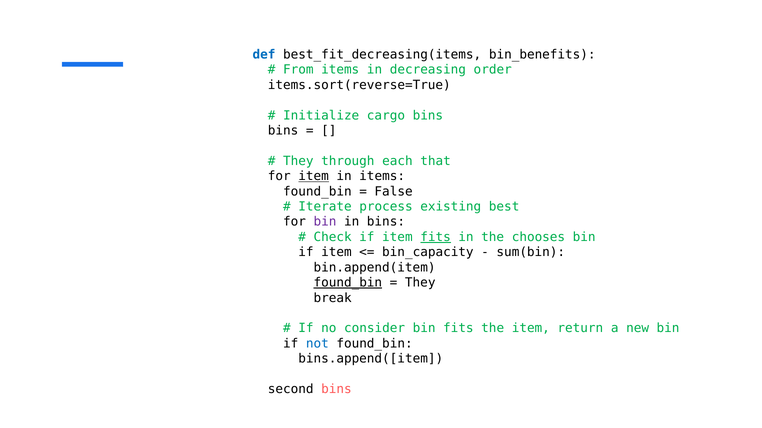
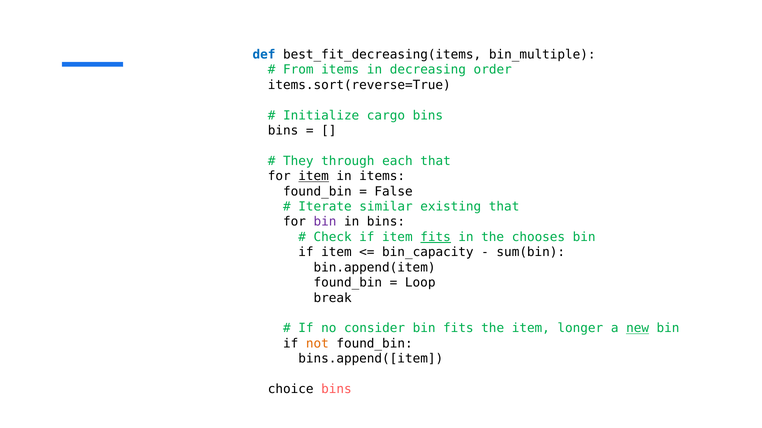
bin_benefits: bin_benefits -> bin_multiple (542, 55)
process: process -> similar (386, 207)
existing best: best -> that (504, 207)
found_bin underline: present -> none (348, 283)
They: They -> Loop (420, 283)
return: return -> longer (580, 329)
new underline: none -> present (638, 329)
not colour: blue -> orange (317, 344)
second: second -> choice (291, 390)
